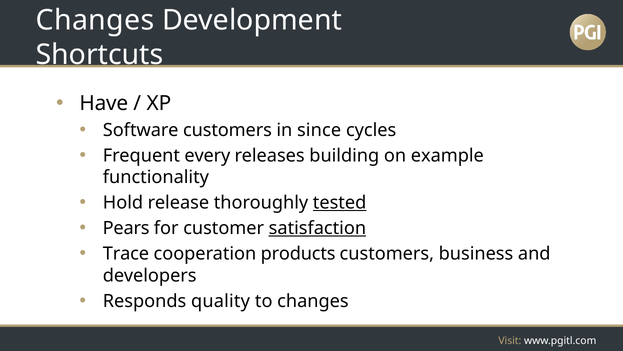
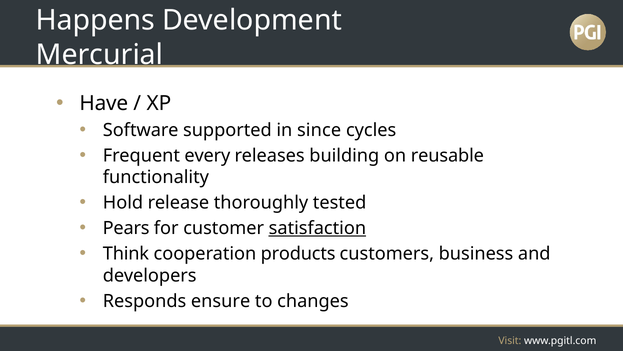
Changes: Changes -> Happens (95, 20)
Shortcuts: Shortcuts -> Mercurial (100, 55)
Software customers: customers -> supported (227, 130)
example: example -> reusable (447, 155)
tested underline: present -> none (340, 203)
Trace: Trace -> Think (126, 253)
quality: quality -> ensure (221, 301)
